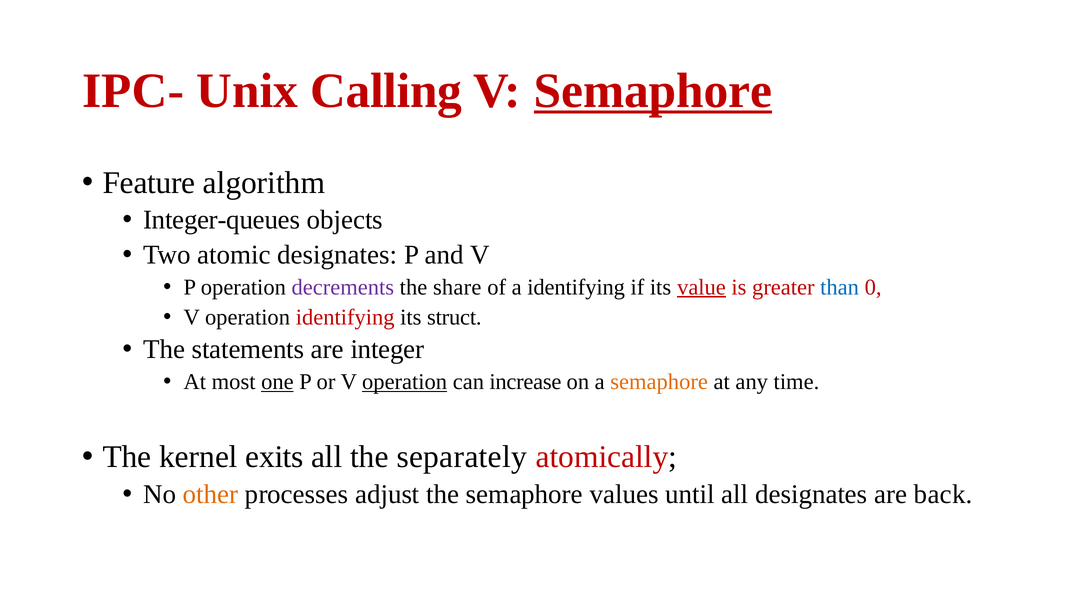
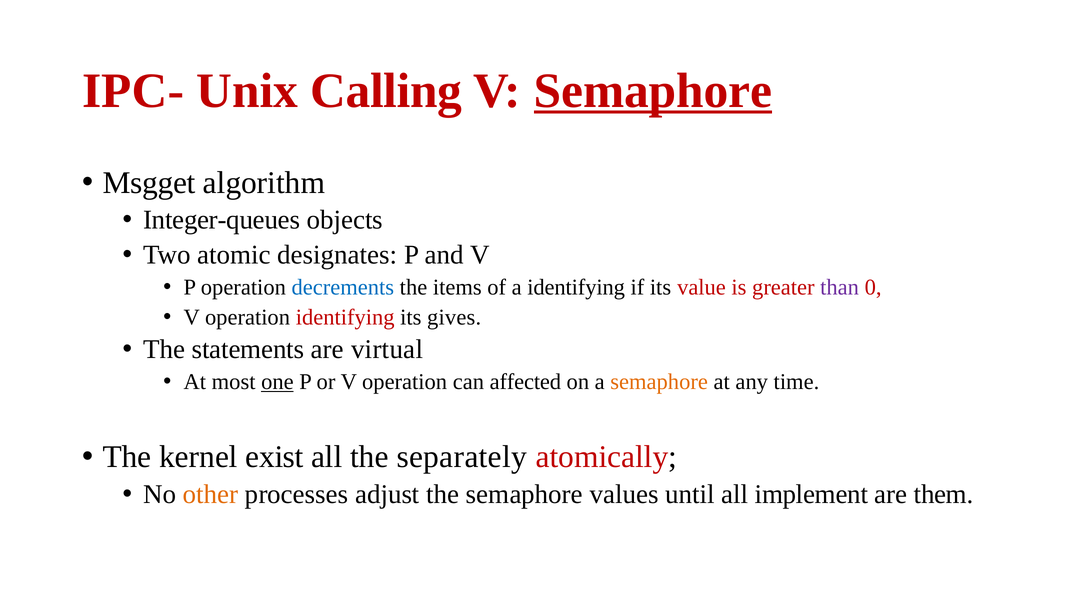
Feature: Feature -> Msgget (149, 183)
decrements colour: purple -> blue (343, 287)
share: share -> items (457, 287)
value underline: present -> none (701, 287)
than colour: blue -> purple (840, 287)
struct: struct -> gives (454, 317)
integer: integer -> virtual (387, 349)
operation underline: present -> none (405, 382)
increase: increase -> affected (525, 382)
exits: exits -> exist (275, 457)
all designates: designates -> implement (811, 494)
back: back -> them (944, 494)
